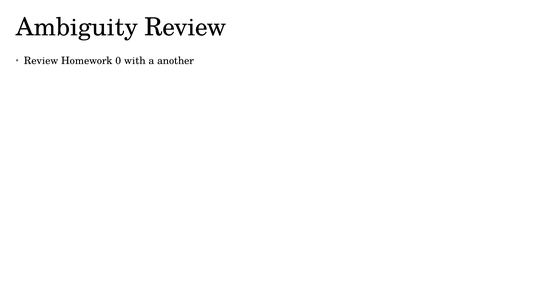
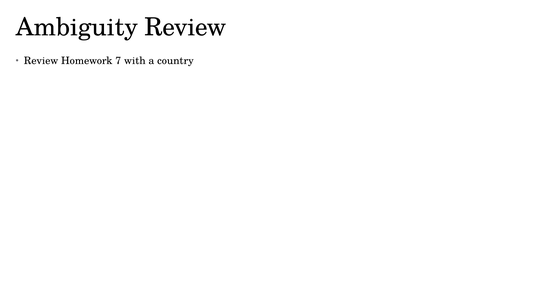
0: 0 -> 7 (118, 61)
another: another -> country (175, 61)
